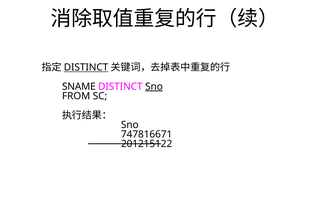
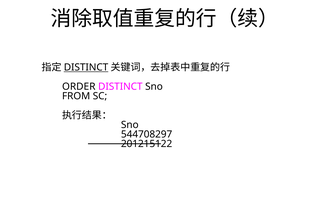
SNAME: SNAME -> ORDER (79, 87)
Sno underline: present -> none (154, 87)
747816671: 747816671 -> 544708297 (147, 134)
